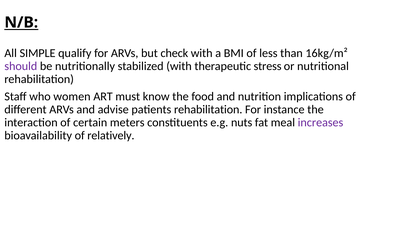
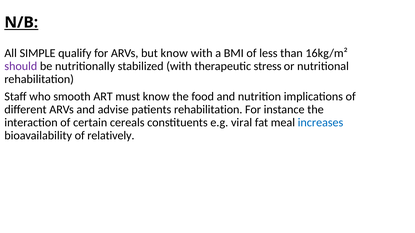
but check: check -> know (174, 53)
women: women -> smooth (72, 97)
meters: meters -> cereals (127, 123)
nuts: nuts -> viral (242, 123)
increases colour: purple -> blue (321, 123)
